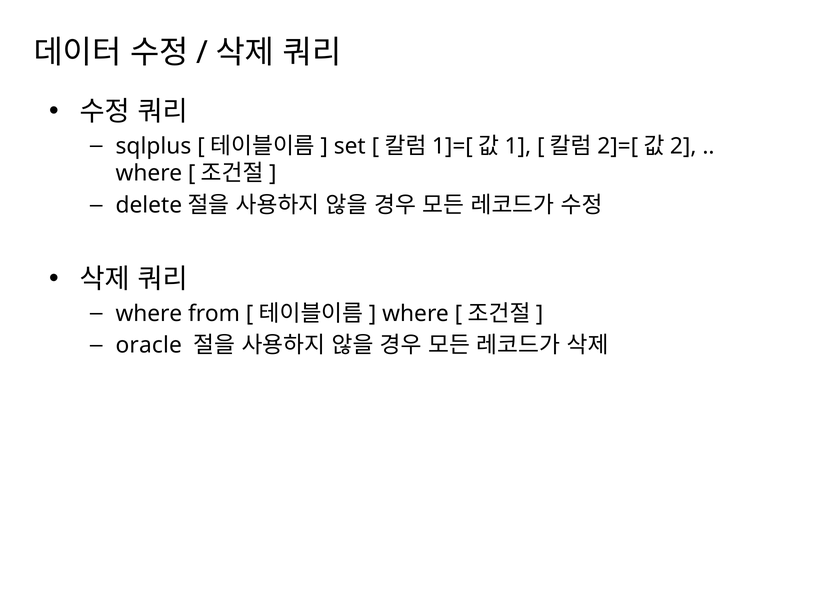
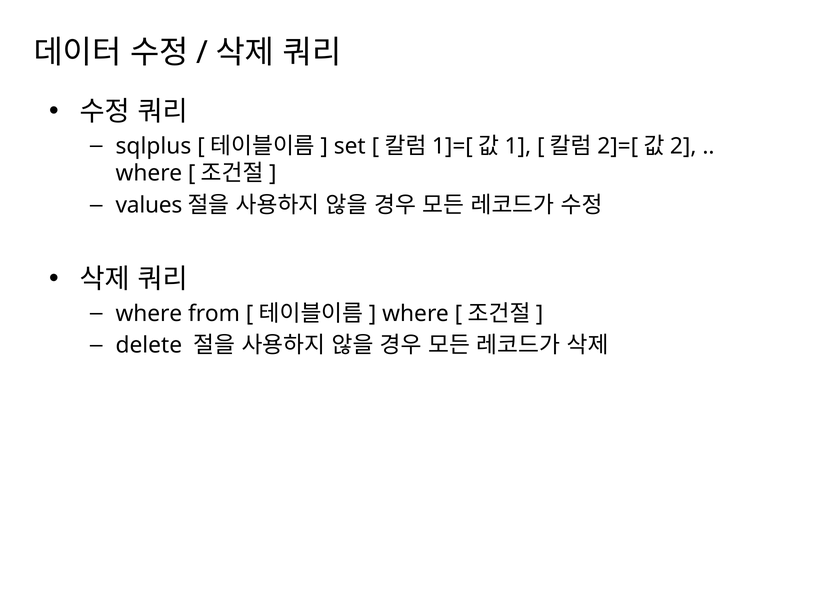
delete: delete -> values (149, 205)
oracle: oracle -> delete (149, 345)
